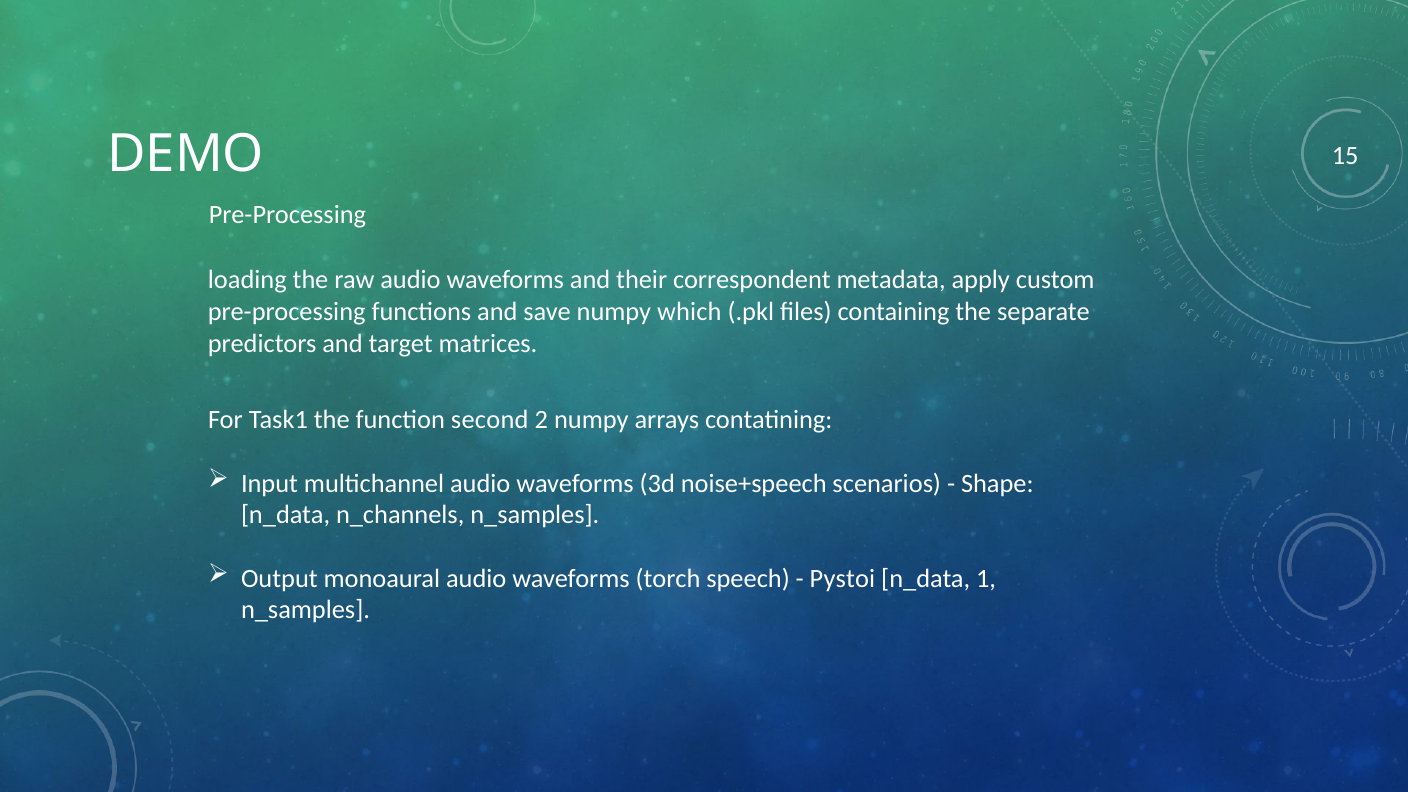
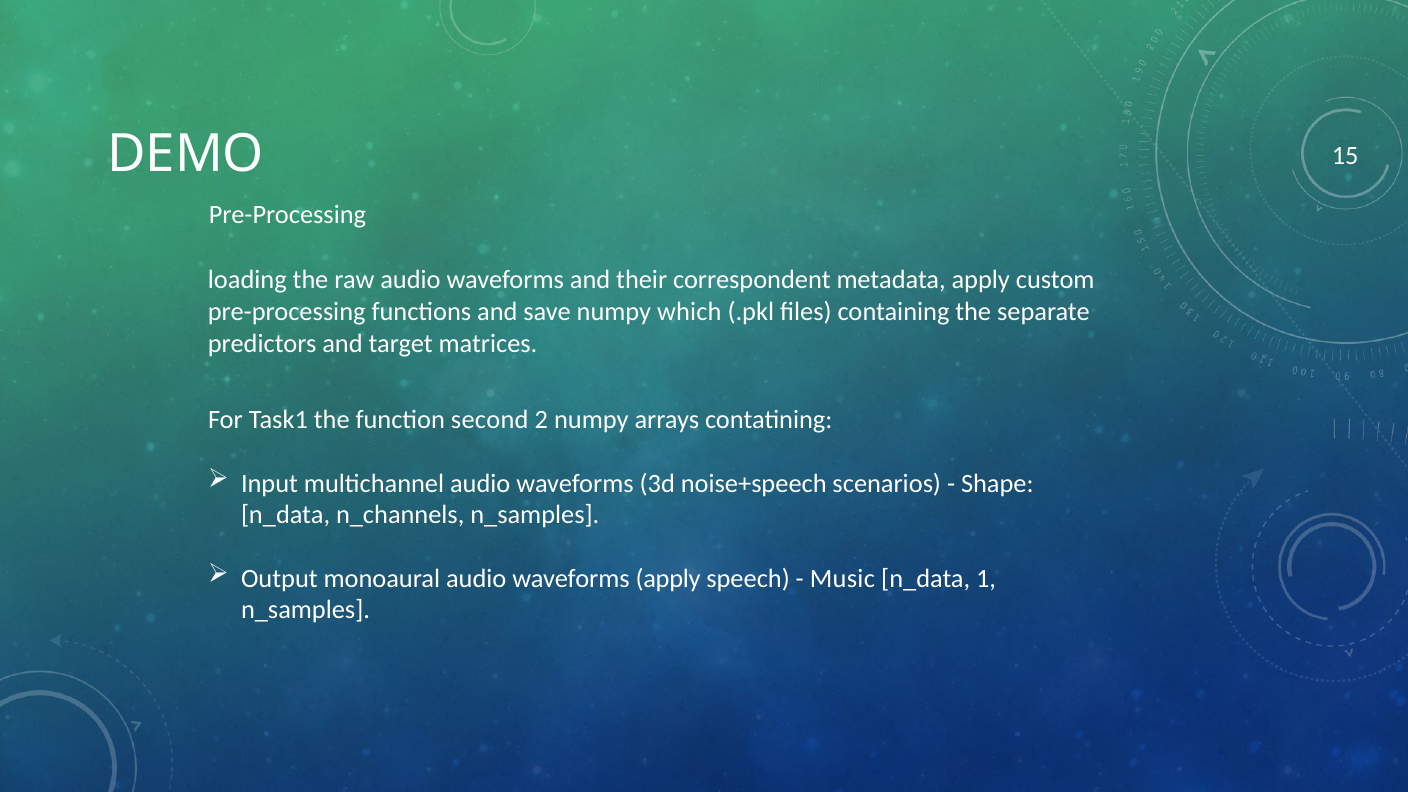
waveforms torch: torch -> apply (668, 578)
Pystoi: Pystoi -> Music (842, 578)
